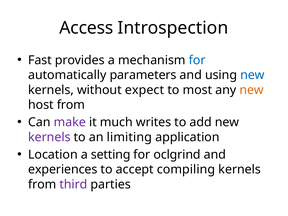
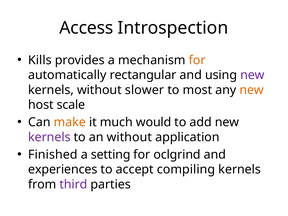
Fast: Fast -> Kills (40, 60)
for colour: blue -> orange (197, 60)
parameters: parameters -> rectangular (143, 75)
new colour: blue -> purple (252, 75)
expect: expect -> slower (145, 90)
host from: from -> scale (71, 105)
make colour: purple -> orange (70, 122)
writes: writes -> would (154, 122)
an limiting: limiting -> without (129, 137)
Location: Location -> Finished (53, 155)
